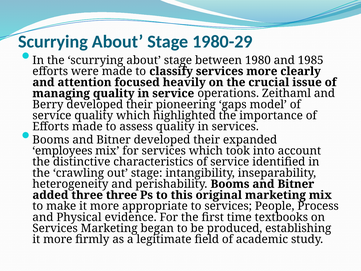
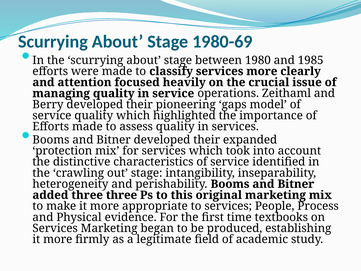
1980-29: 1980-29 -> 1980-69 (222, 42)
employees: employees -> protection (62, 151)
